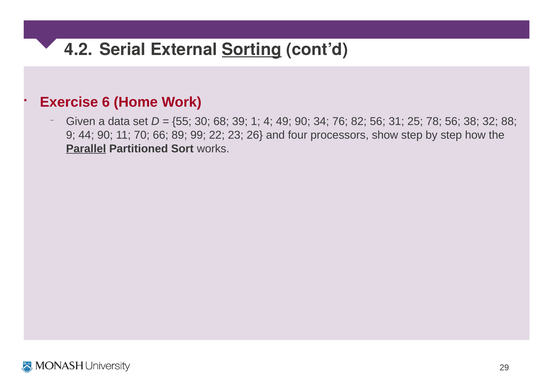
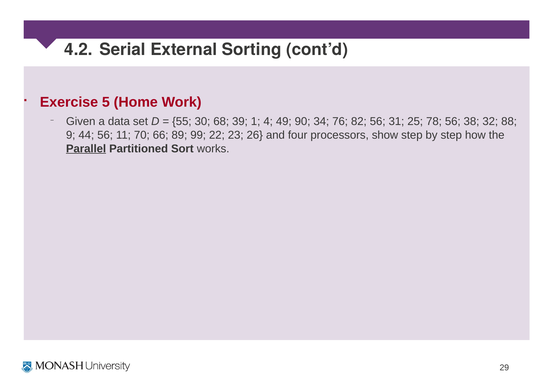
Sorting underline: present -> none (252, 50)
6: 6 -> 5 (106, 102)
44 90: 90 -> 56 (105, 135)
